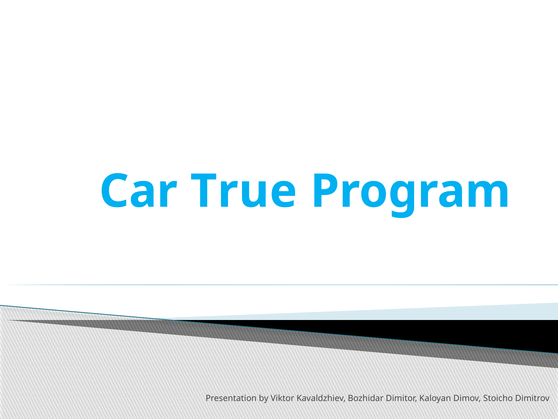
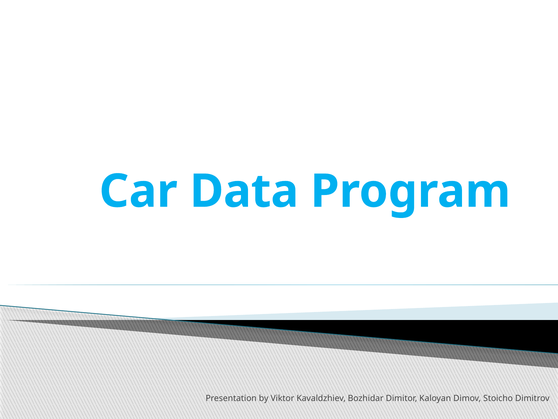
True: True -> Data (244, 191)
